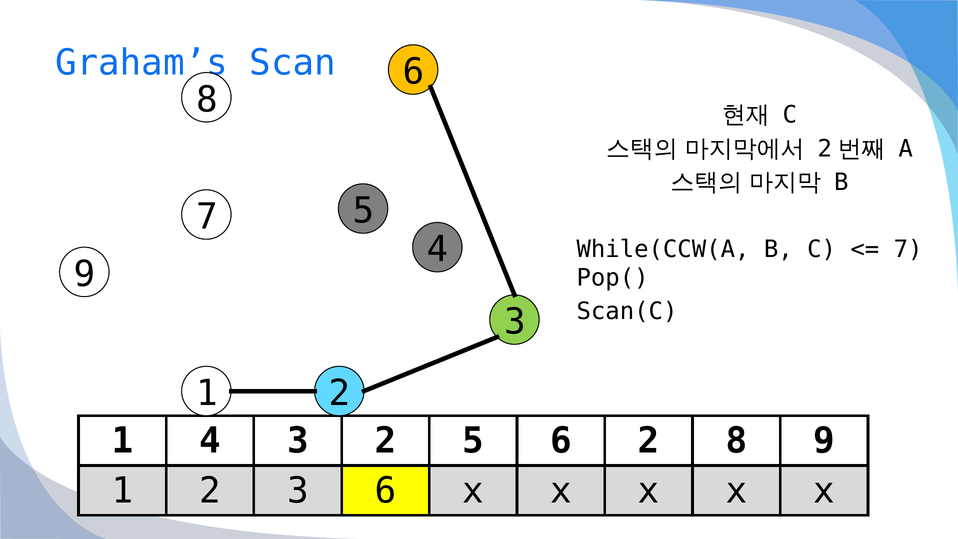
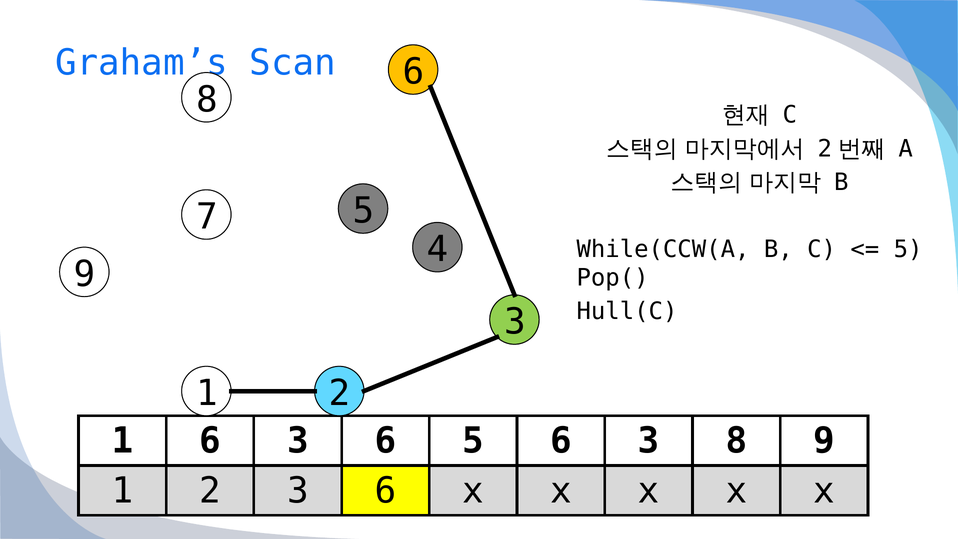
7: 7 -> 5 (908, 249)
Scan(C: Scan(C -> Hull(C (627, 311)
4: 4 -> 6 (210, 441)
2: 2 -> 6 (386, 441)
5 6 2: 2 -> 3 (649, 441)
